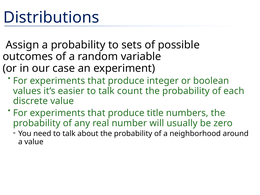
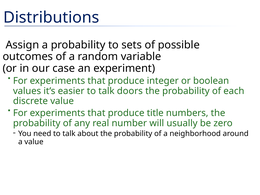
count: count -> doors (130, 91)
